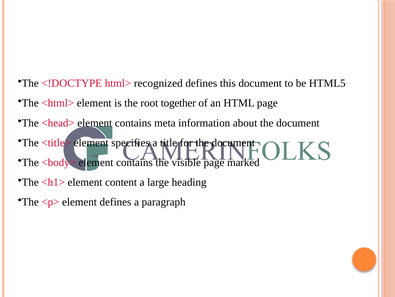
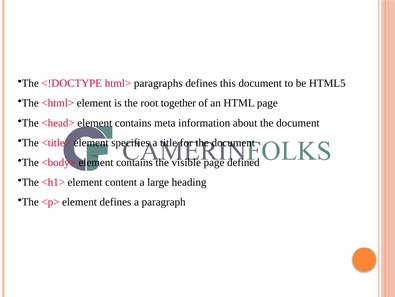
recognized: recognized -> paragraphs (158, 83)
marked: marked -> defined (243, 162)
